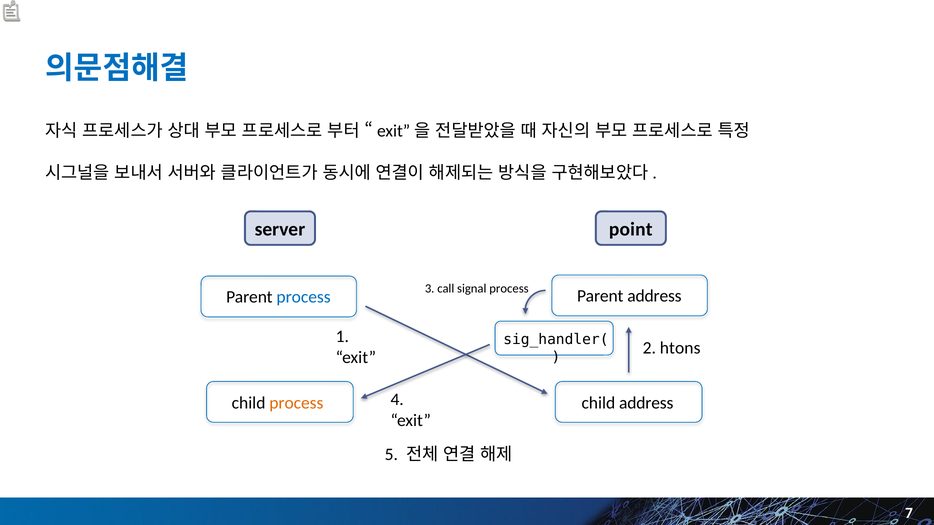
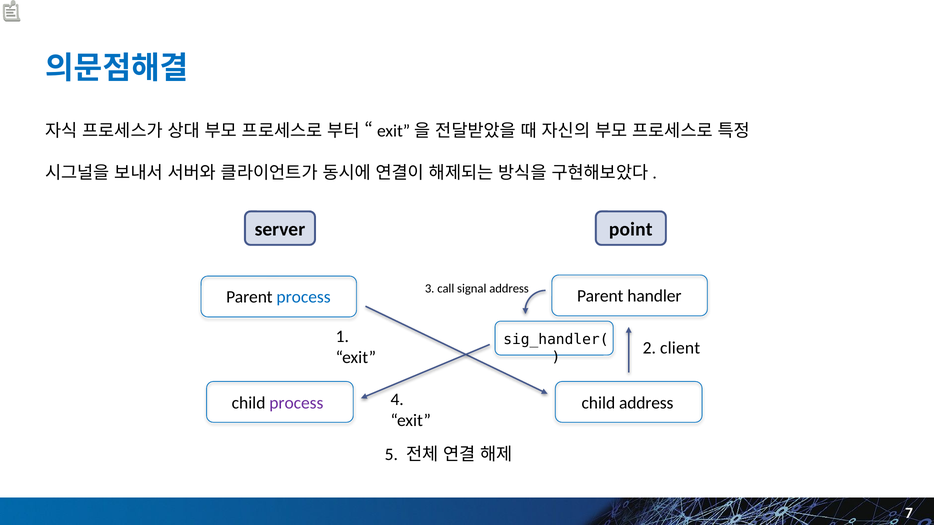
signal process: process -> address (509, 289)
Parent address: address -> handler (654, 296)
htons: htons -> client (680, 348)
process colour: orange -> purple (296, 403)
